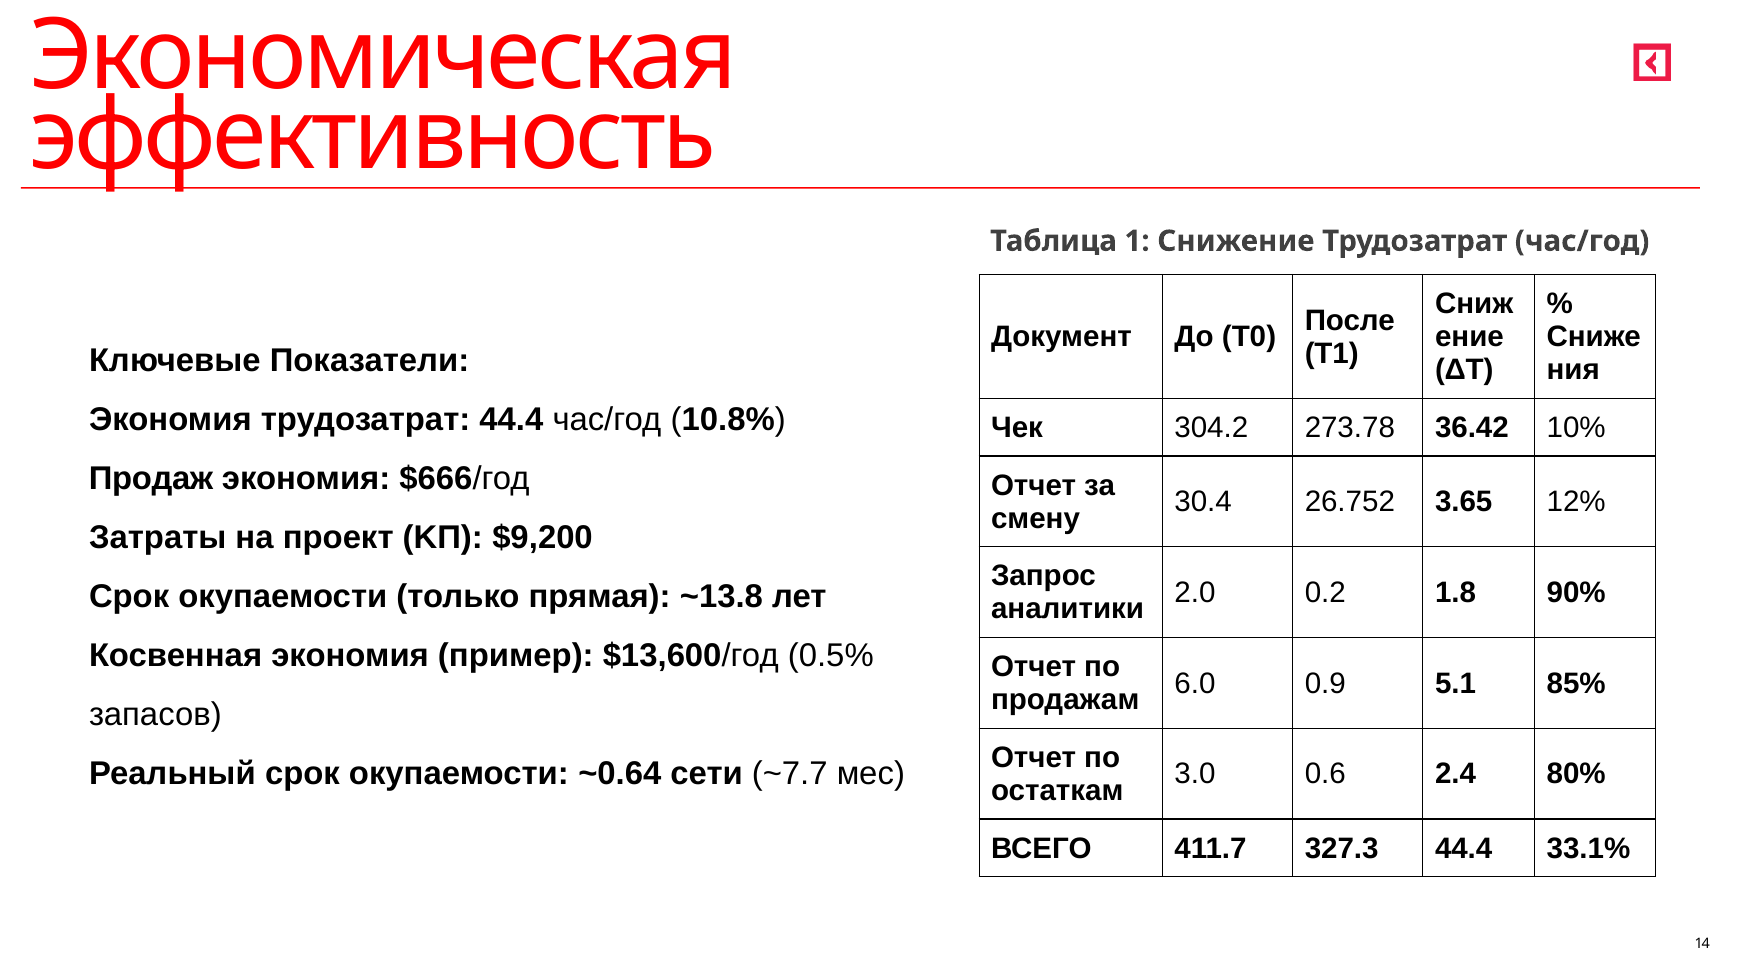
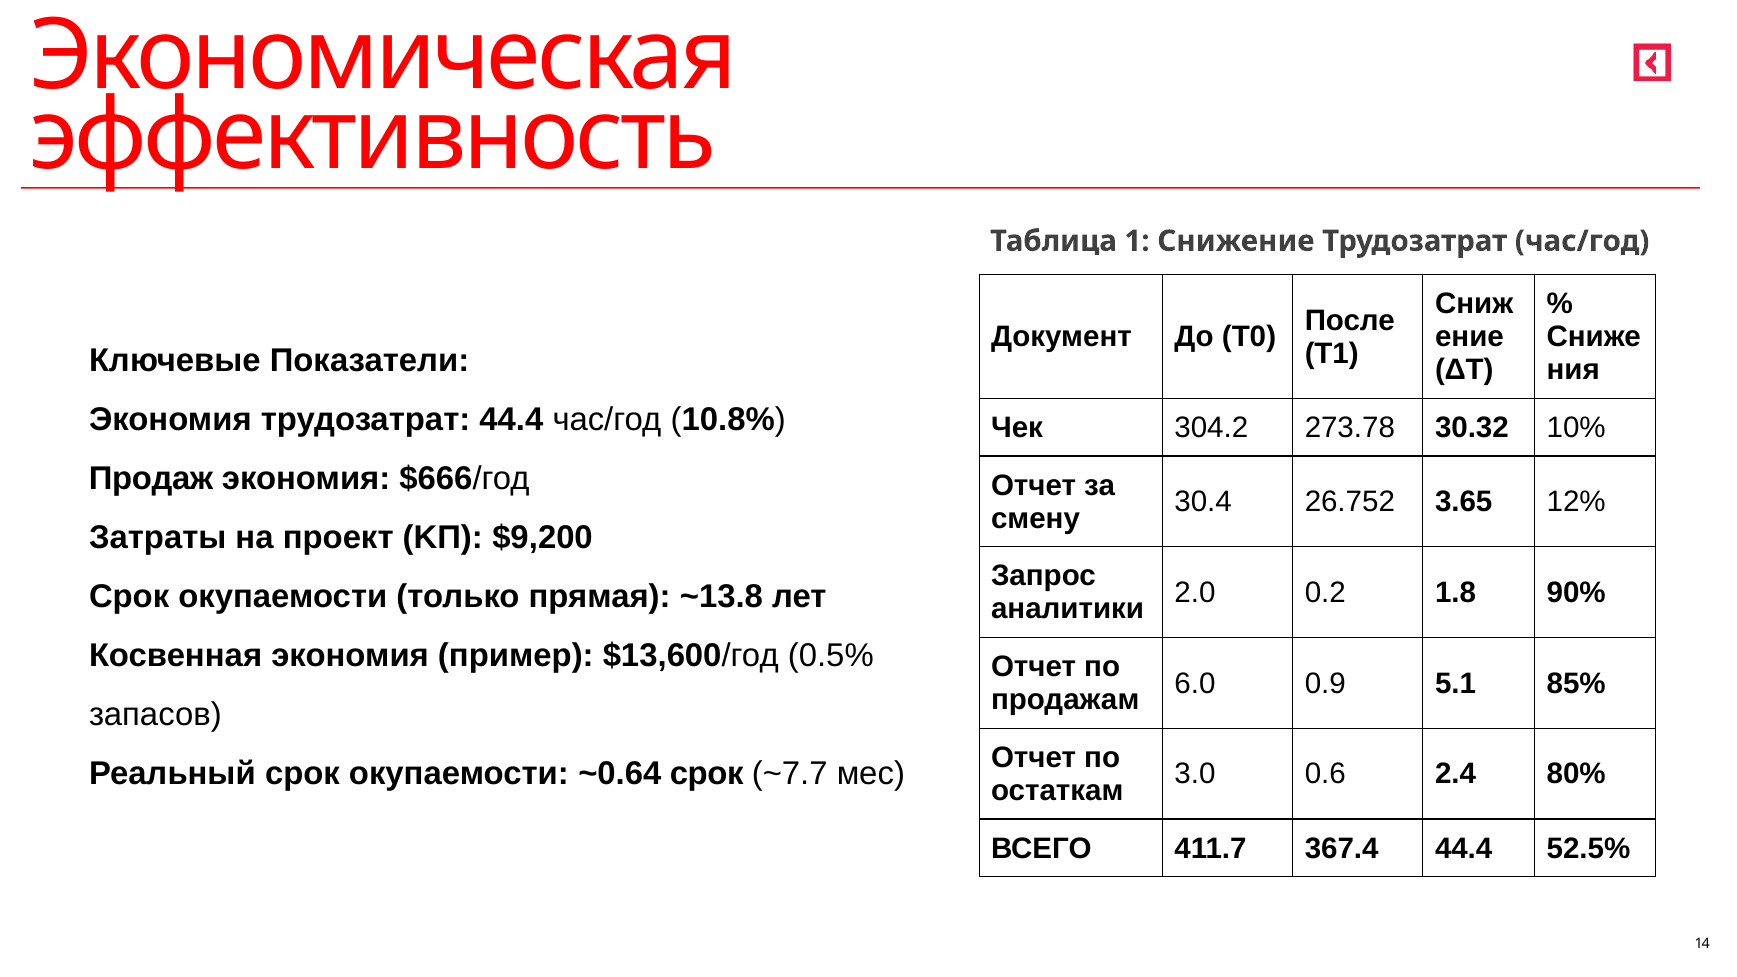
36.42: 36.42 -> 30.32 (1472, 428)
~0.64 сети: сети -> срок (707, 774)
327.3: 327.3 -> 367.4 (1342, 848)
33.1%: 33.1% -> 52.5% (1588, 848)
